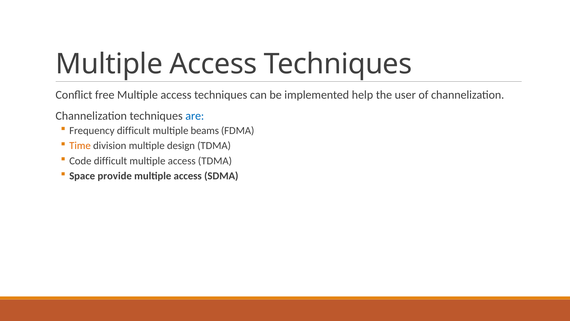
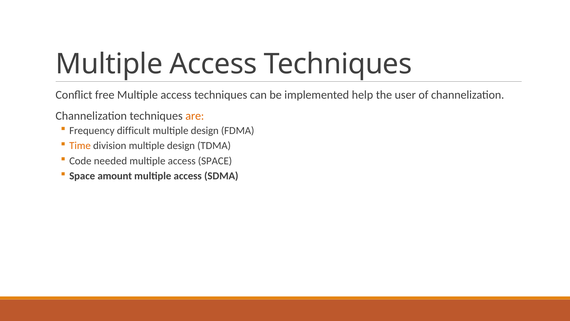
are colour: blue -> orange (195, 116)
beams: beams -> design (205, 130)
Code difficult: difficult -> needed (110, 161)
access TDMA: TDMA -> SPACE (215, 161)
provide: provide -> amount (115, 176)
